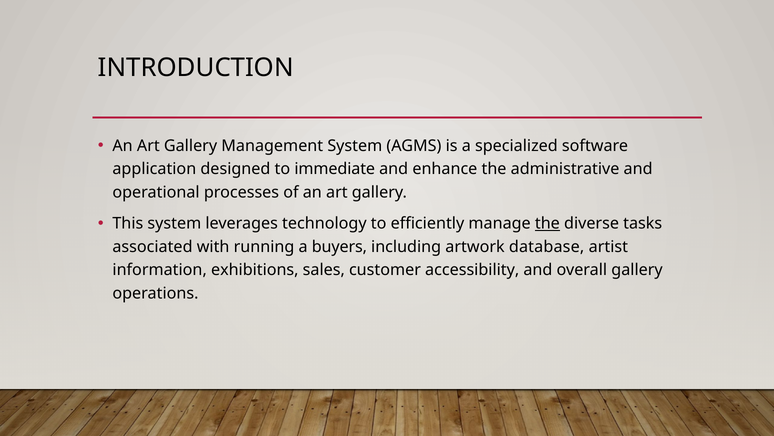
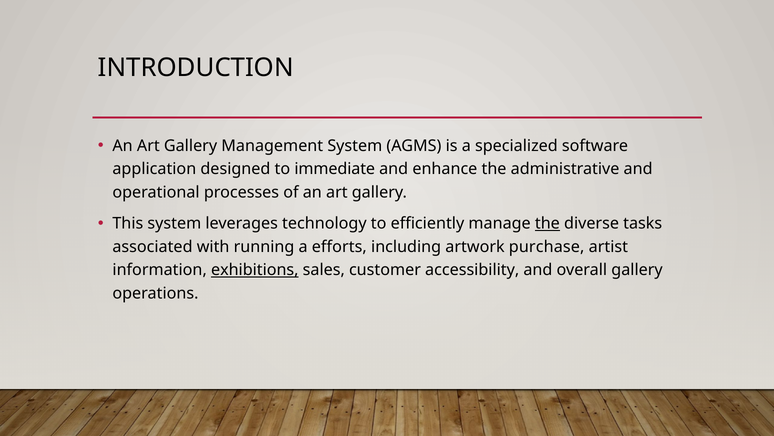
buyers: buyers -> efforts (339, 246)
database: database -> purchase (547, 246)
exhibitions underline: none -> present (255, 270)
